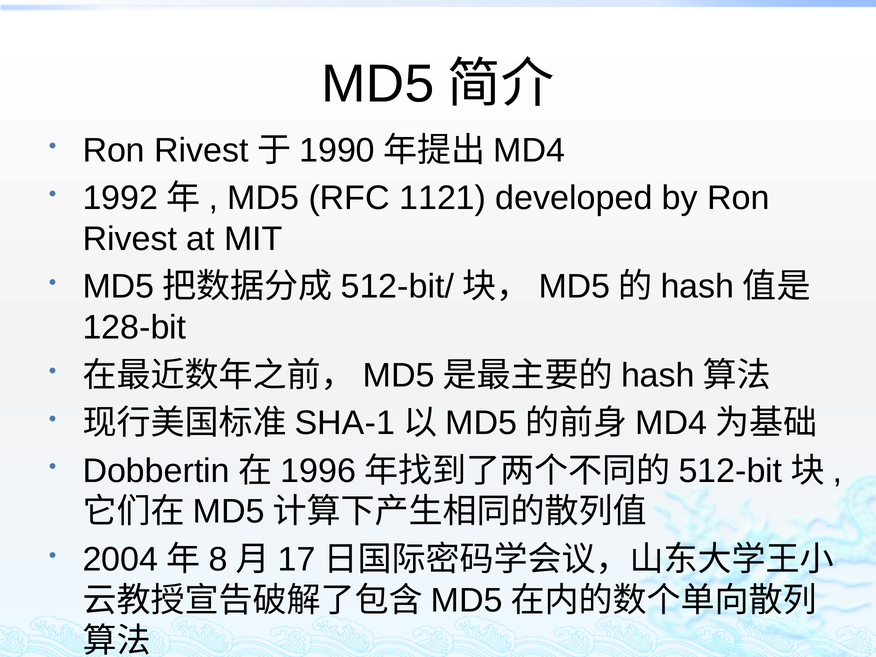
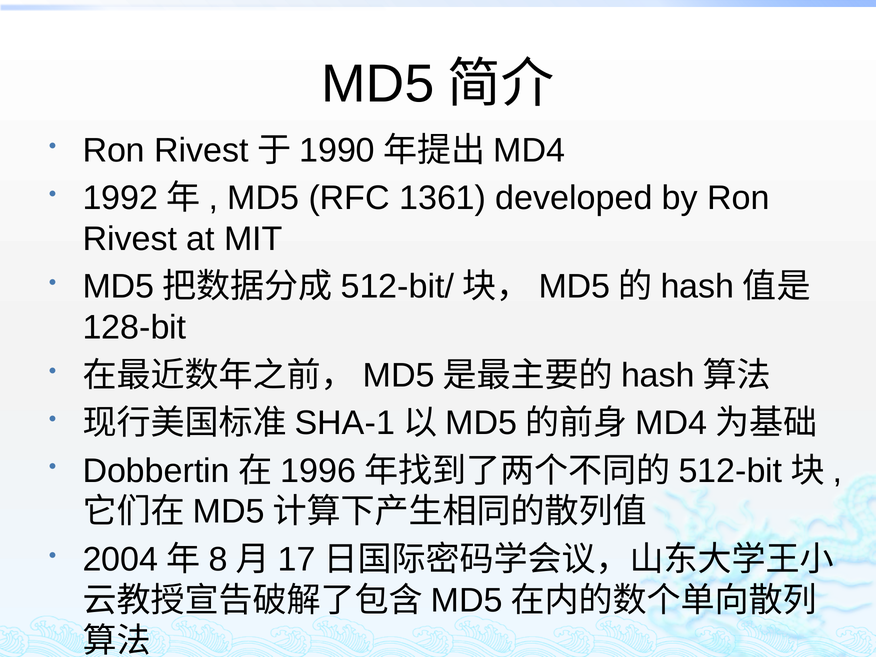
1121: 1121 -> 1361 (443, 198)
